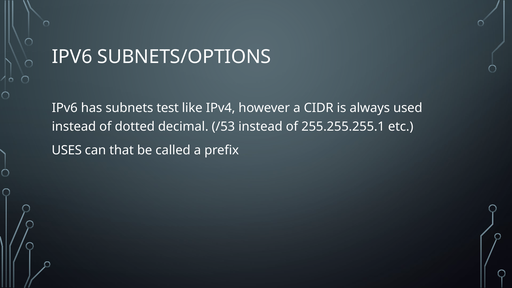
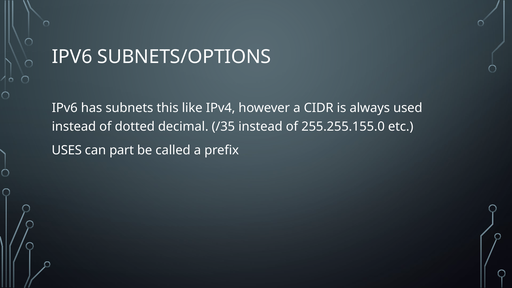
test: test -> this (168, 108)
/53: /53 -> /35 (223, 126)
255.255.255.1: 255.255.255.1 -> 255.255.155.0 (343, 126)
that: that -> part (122, 150)
